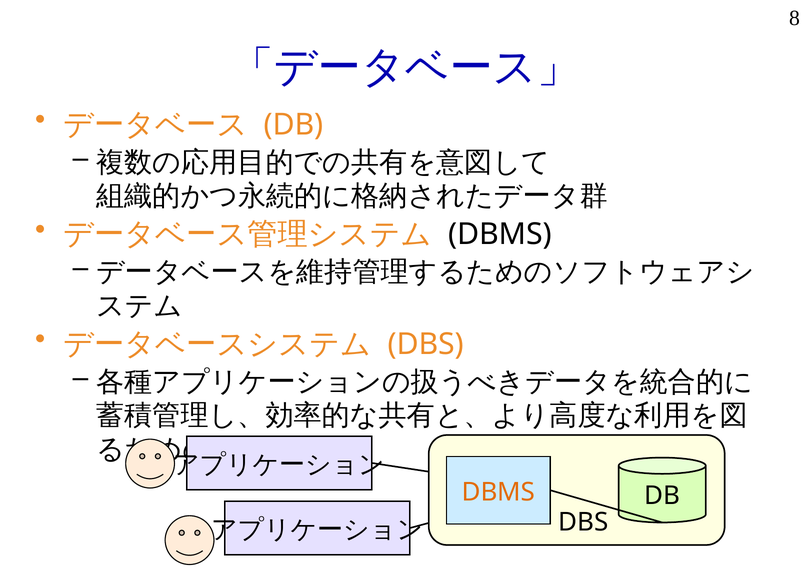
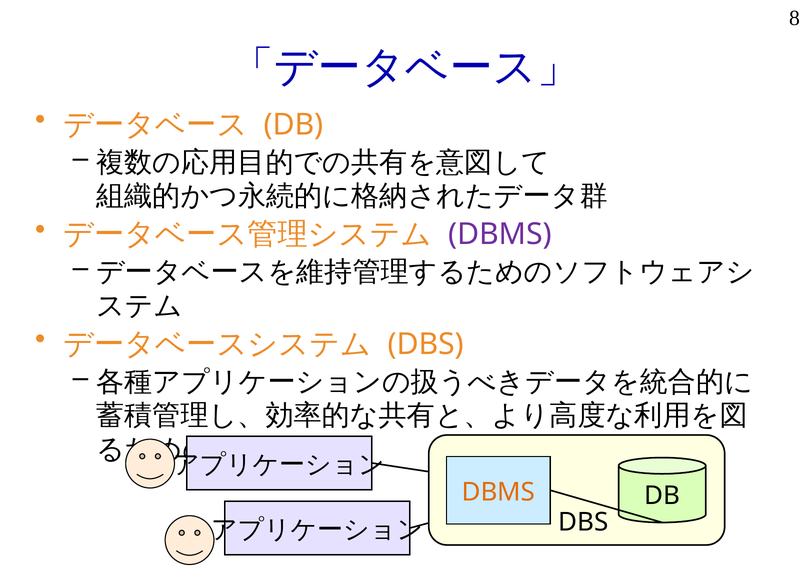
DBMS colour: black -> purple (500, 234)
